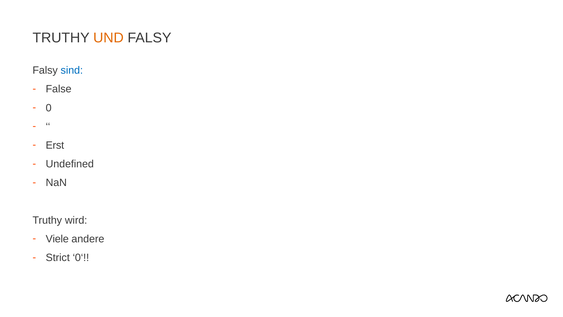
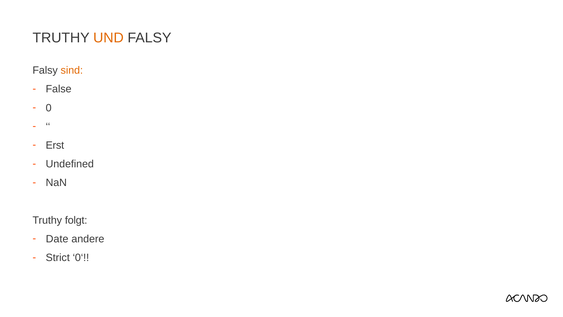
sind colour: blue -> orange (72, 70)
wird: wird -> folgt (76, 220)
Viele: Viele -> Date (57, 239)
